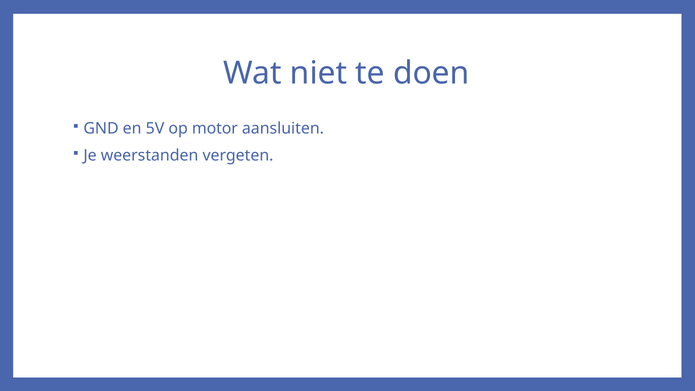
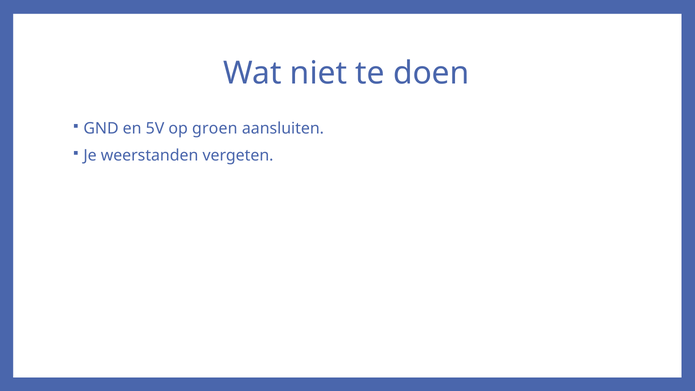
motor: motor -> groen (215, 128)
